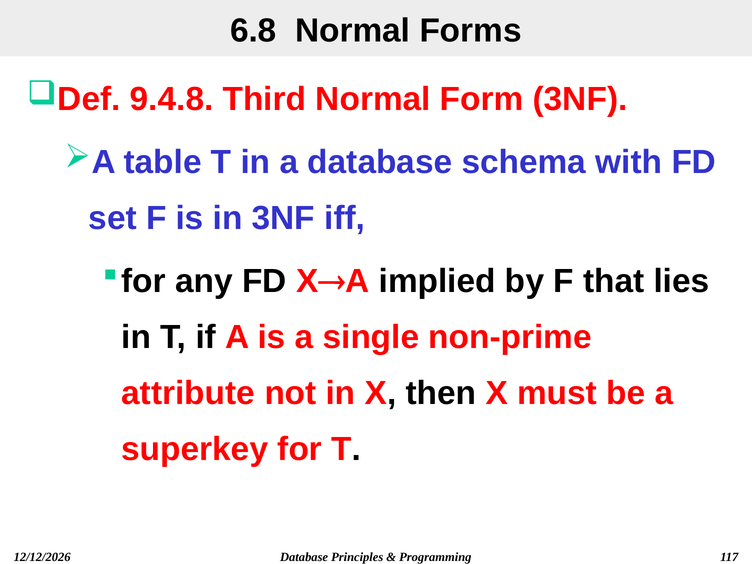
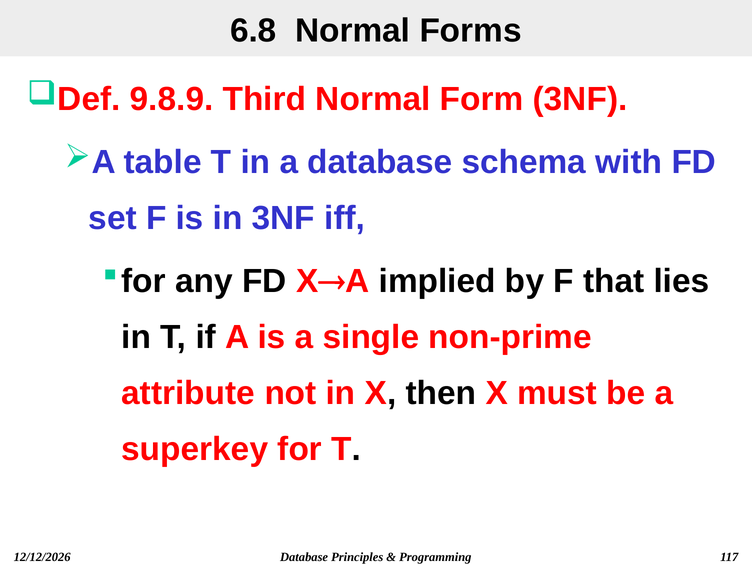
9.4.8: 9.4.8 -> 9.8.9 (172, 99)
